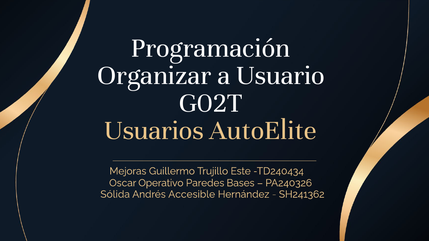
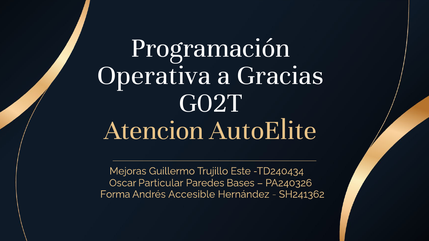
Organizar: Organizar -> Operativa (154, 75)
Usuario: Usuario -> Gracias (280, 75)
Usuarios: Usuarios -> Atencion (154, 130)
Operativo: Operativo -> Particular (161, 183)
Sólida: Sólida -> Forma (115, 195)
